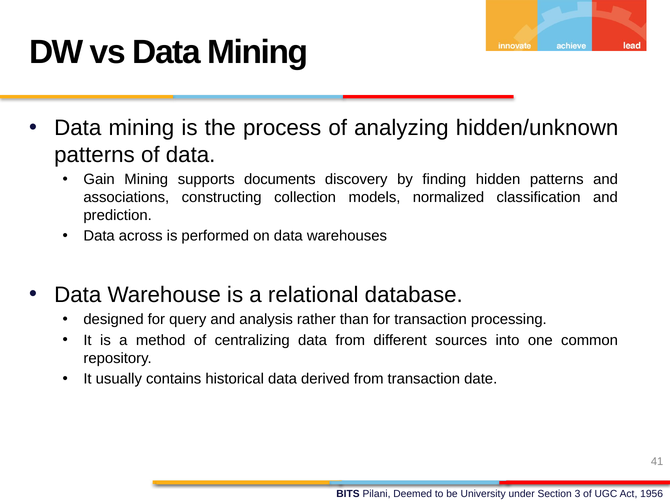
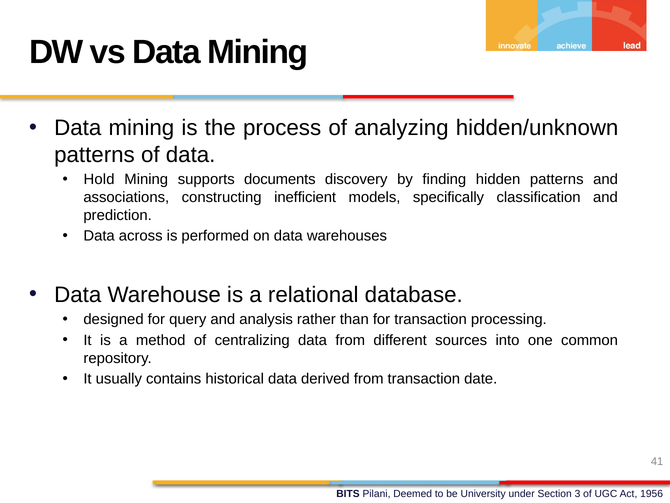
Gain: Gain -> Hold (99, 179)
collection: collection -> inefficient (305, 197)
normalized: normalized -> specifically (449, 197)
